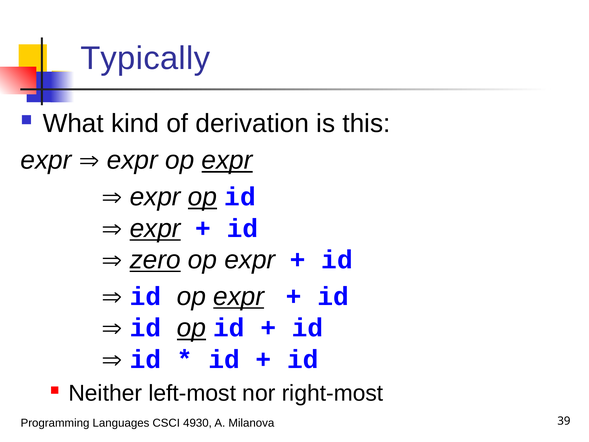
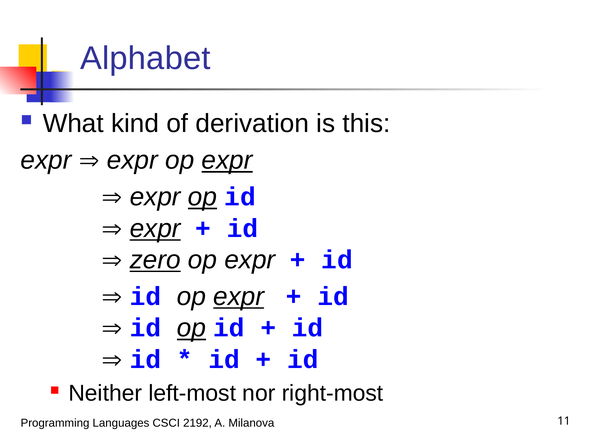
Typically: Typically -> Alphabet (145, 58)
4930: 4930 -> 2192 (197, 423)
39: 39 -> 11 (564, 421)
